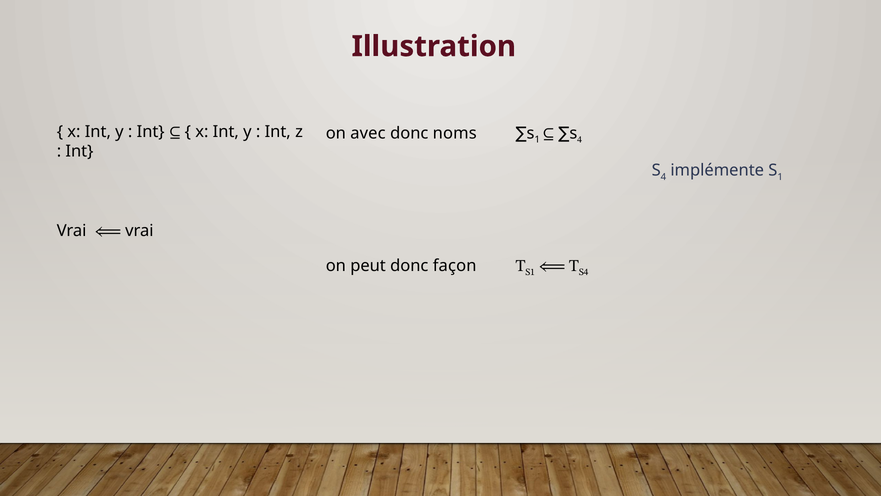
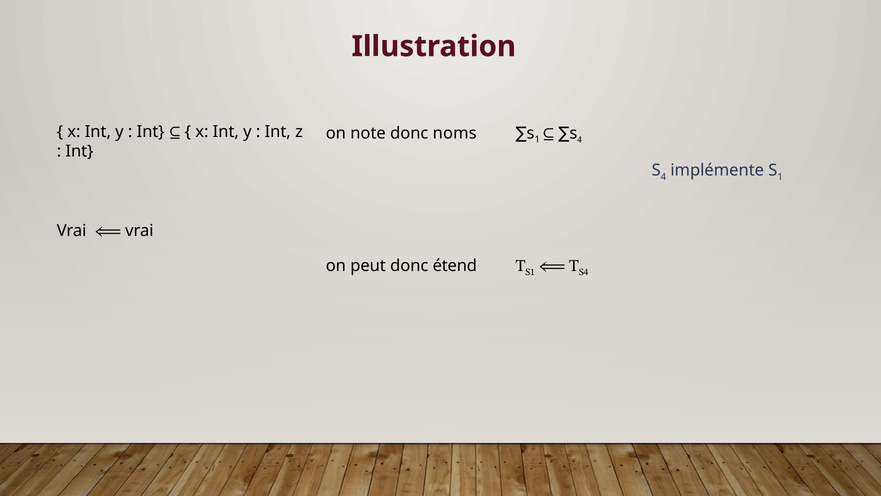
avec: avec -> note (368, 133)
façon: façon -> étend (455, 266)
